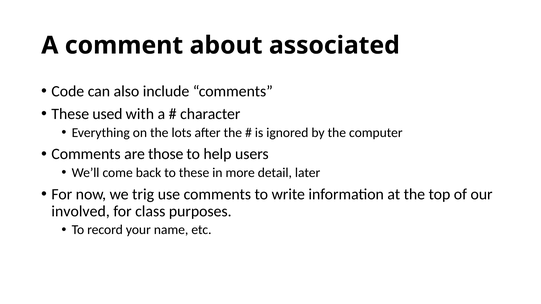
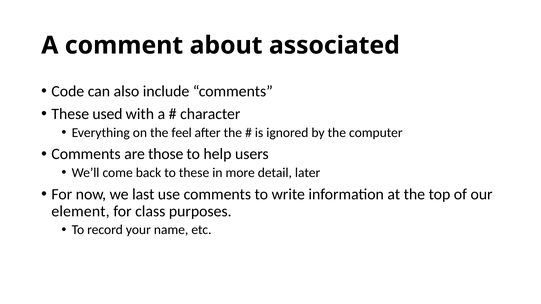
lots: lots -> feel (182, 133)
trig: trig -> last (143, 194)
involved: involved -> element (81, 211)
